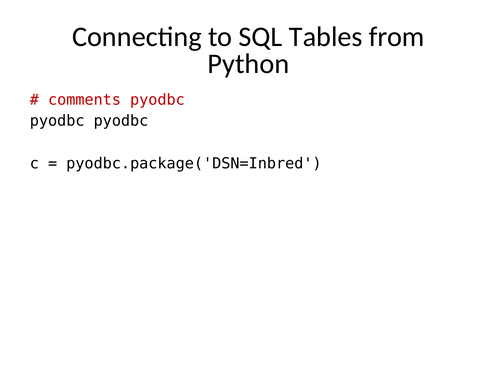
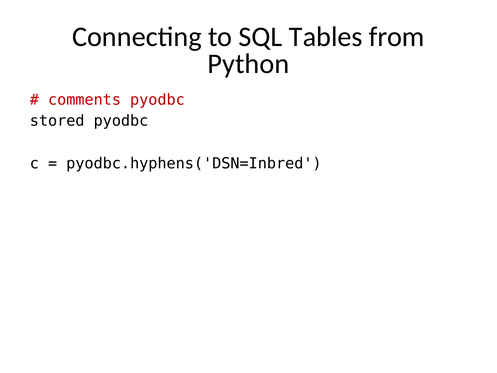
pyodbc: pyodbc -> stored (57, 121)
pyodbc.package('DSN=Inbred: pyodbc.package('DSN=Inbred -> pyodbc.hyphens('DSN=Inbred (194, 163)
